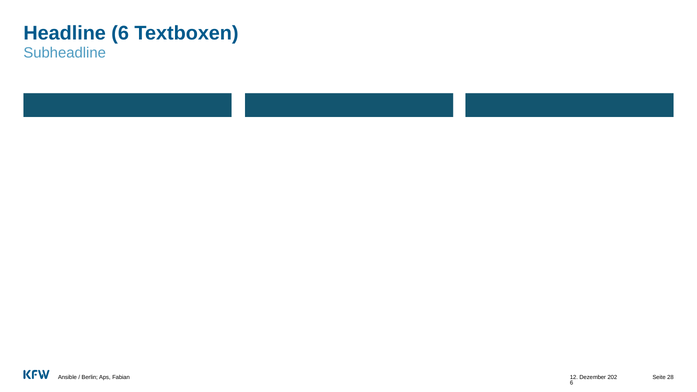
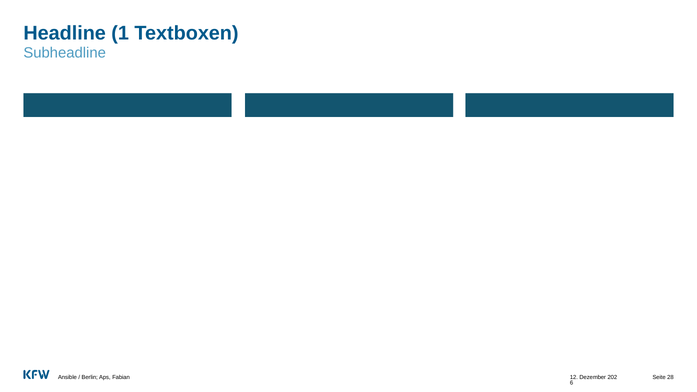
Headline 6: 6 -> 1 (120, 33)
